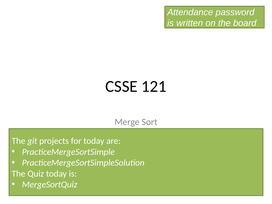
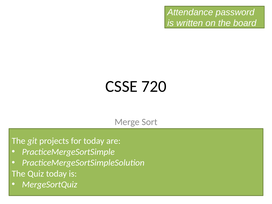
121: 121 -> 720 (154, 86)
